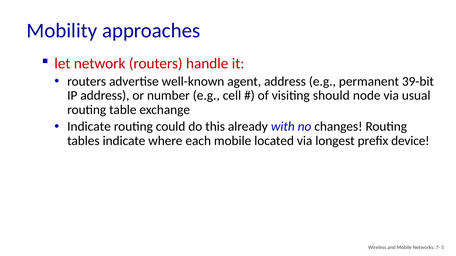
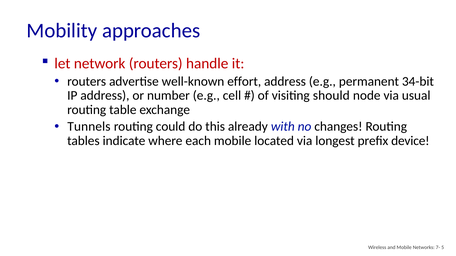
agent: agent -> effort (244, 81)
39-bit: 39-bit -> 34-bit (418, 81)
Indicate: Indicate -> Tunnels (89, 127)
